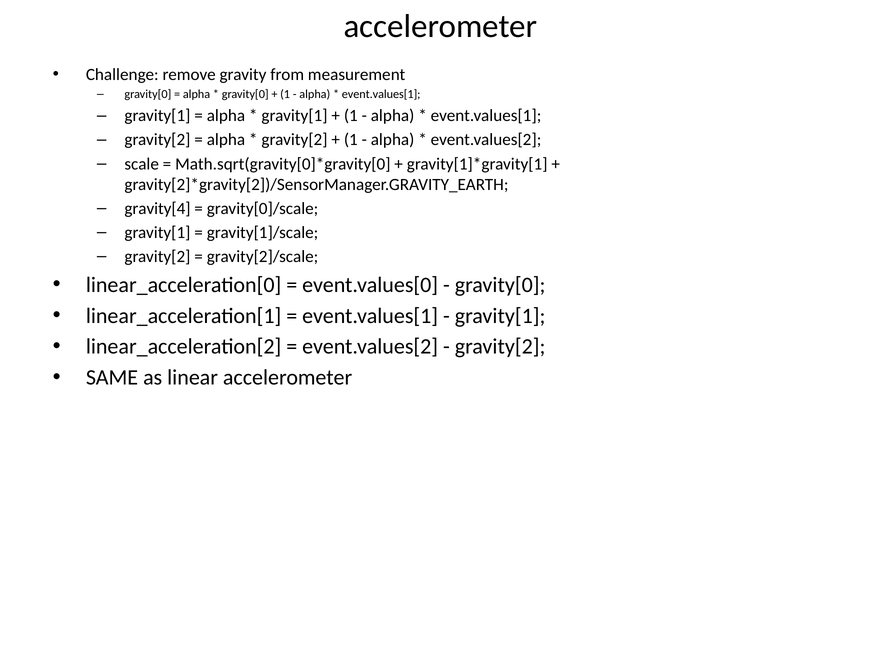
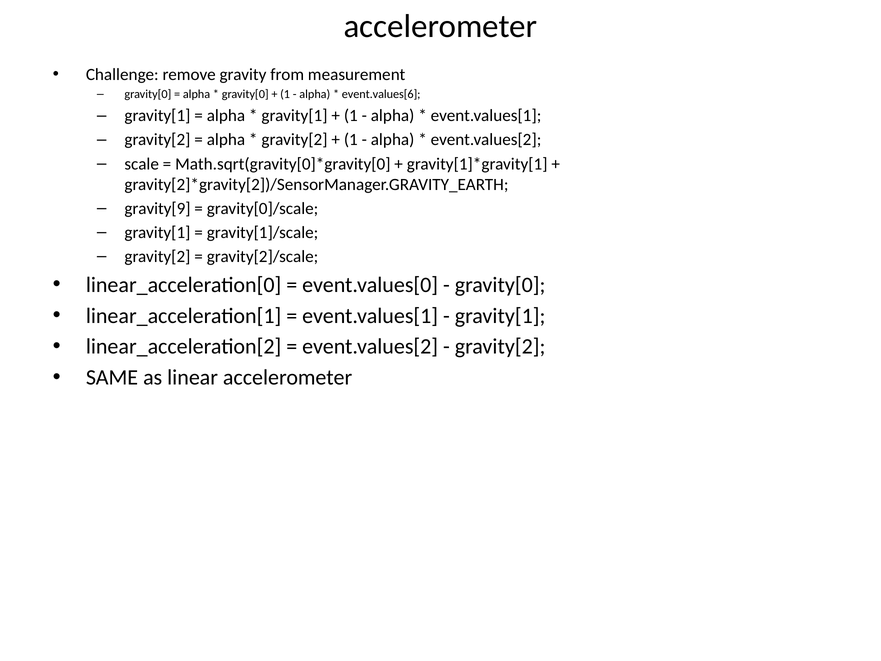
event.values[1: event.values[1 -> event.values[6 (381, 94)
gravity[4: gravity[4 -> gravity[9 (157, 208)
